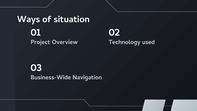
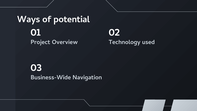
situation: situation -> potential (72, 19)
